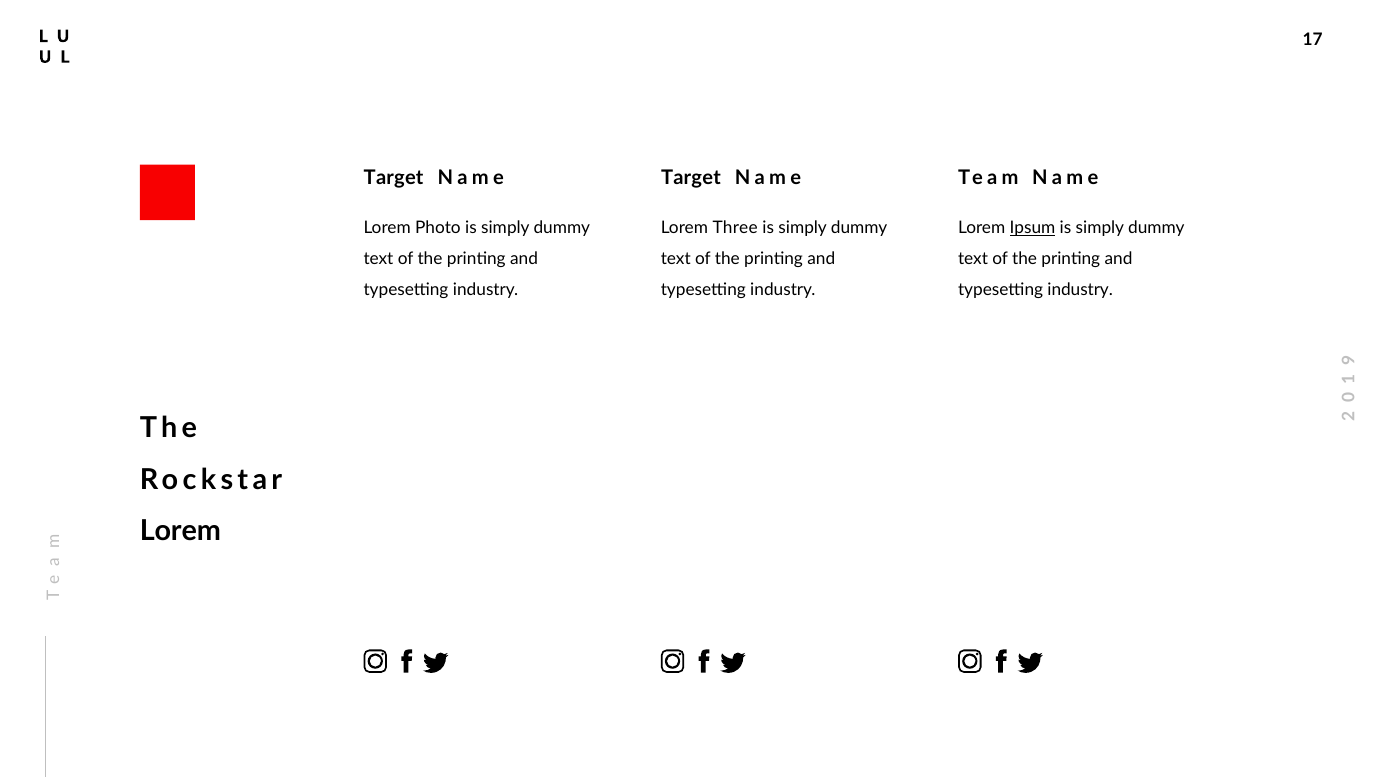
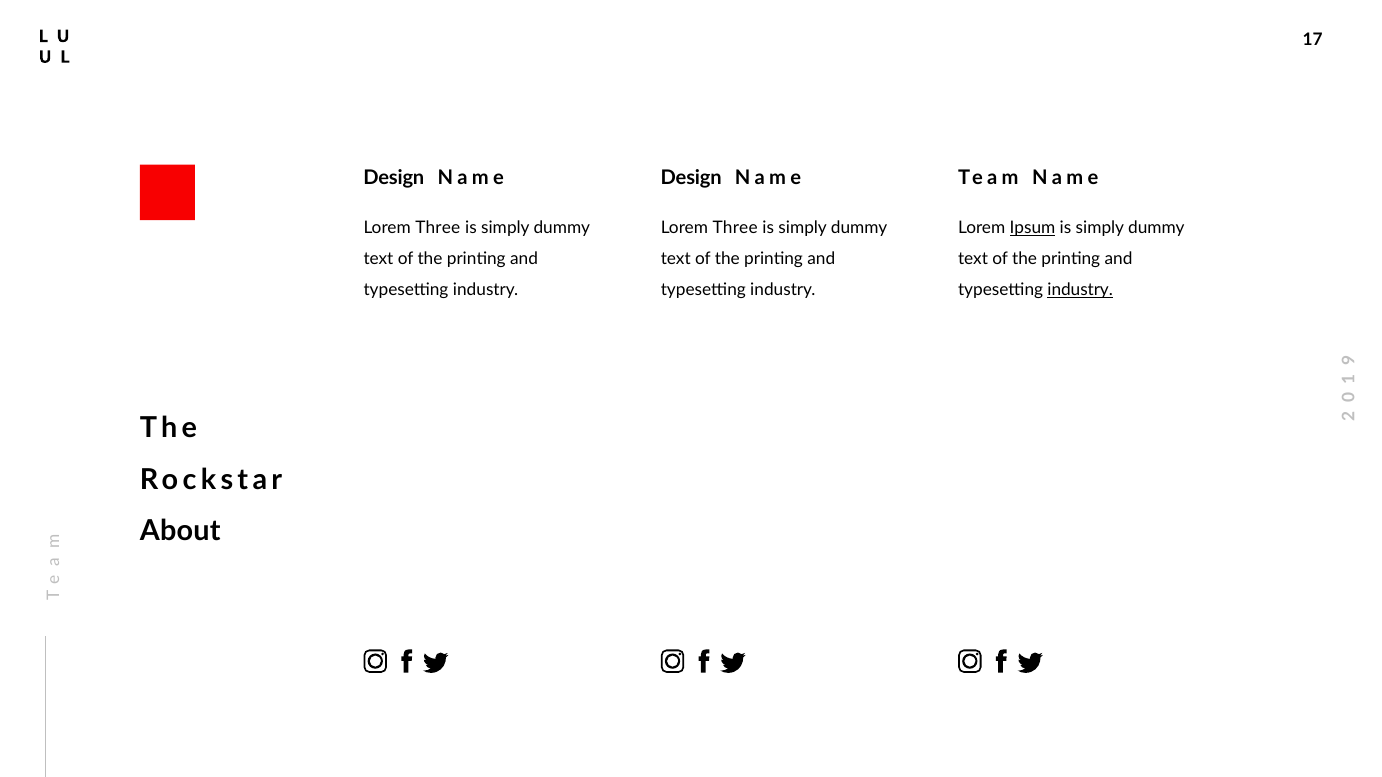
Target: Target -> Design (394, 178)
Target: Target -> Design (691, 178)
Photo: Photo -> Three (438, 228)
industry underline: none -> present (1080, 290)
Lorem: Lorem -> About (180, 532)
